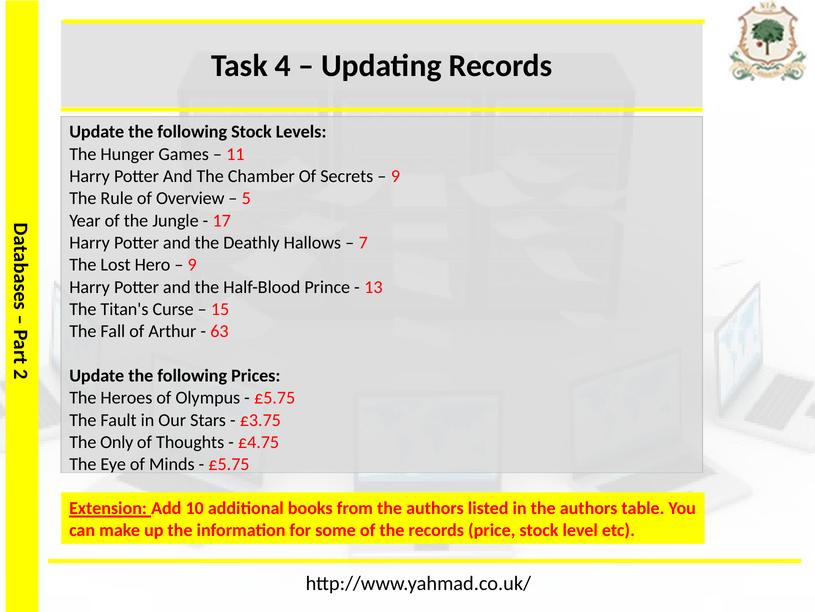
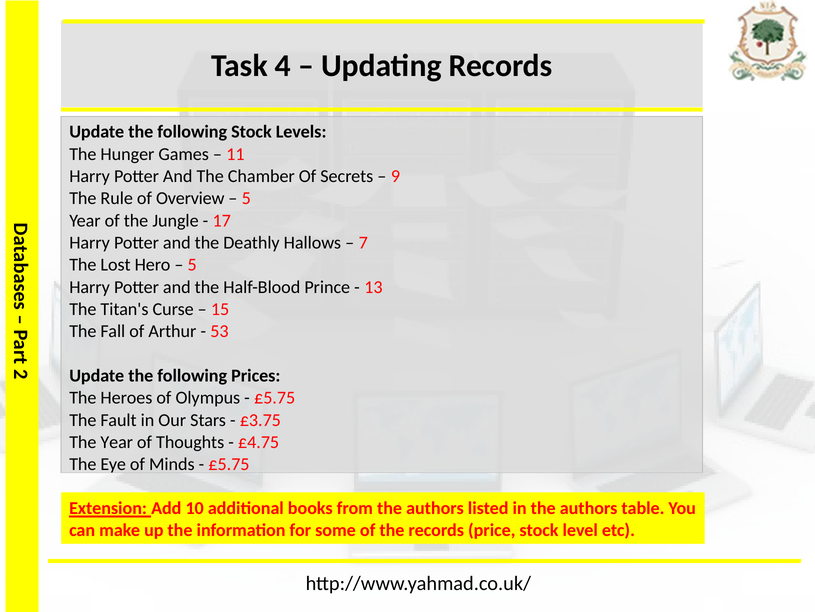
9: 9 -> 5 (192, 265)
63: 63 -> 53 (219, 331)
The Only: Only -> Year (117, 442)
